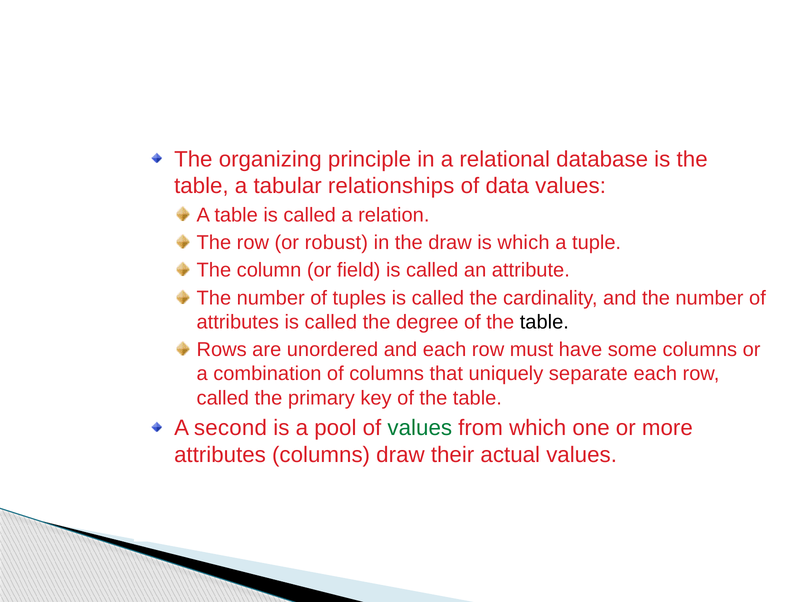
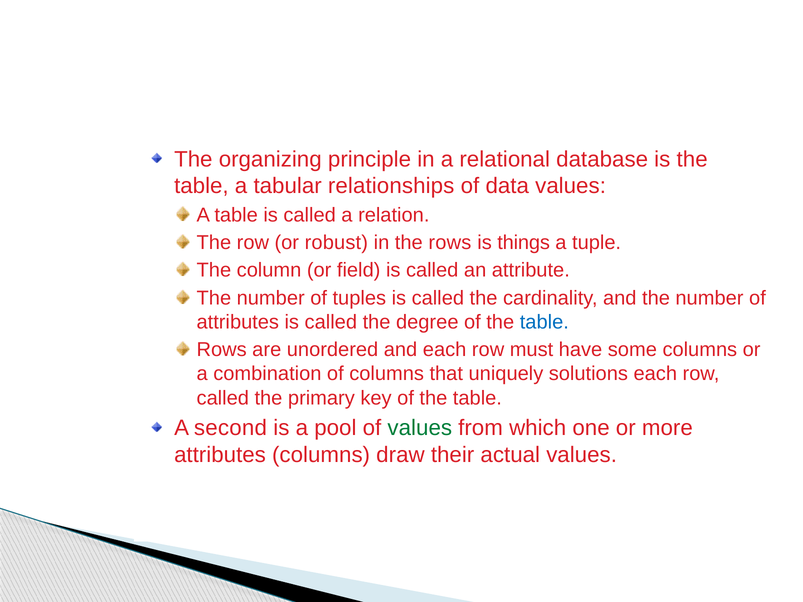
the draw: draw -> rows (450, 243)
is which: which -> things (524, 243)
table colour: black -> blue (544, 322)
separate: separate -> solutions (588, 374)
